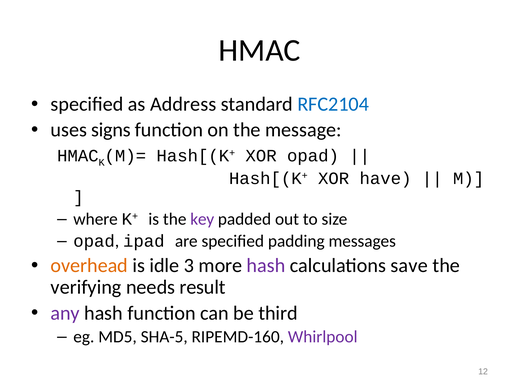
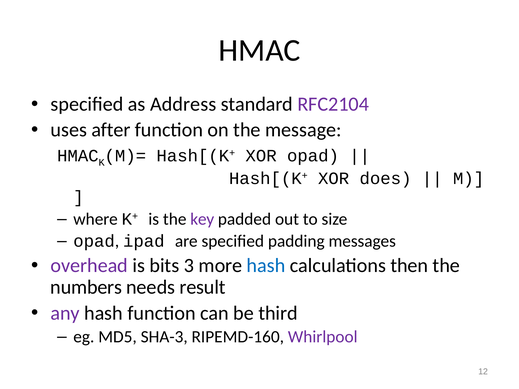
RFC2104 colour: blue -> purple (333, 104)
signs: signs -> after (111, 130)
have: have -> does (386, 178)
overhead colour: orange -> purple (89, 266)
idle: idle -> bits (164, 266)
hash colour: purple -> blue (266, 266)
save: save -> then (409, 266)
verifying: verifying -> numbers (86, 287)
SHA-5: SHA-5 -> SHA-3 (164, 337)
